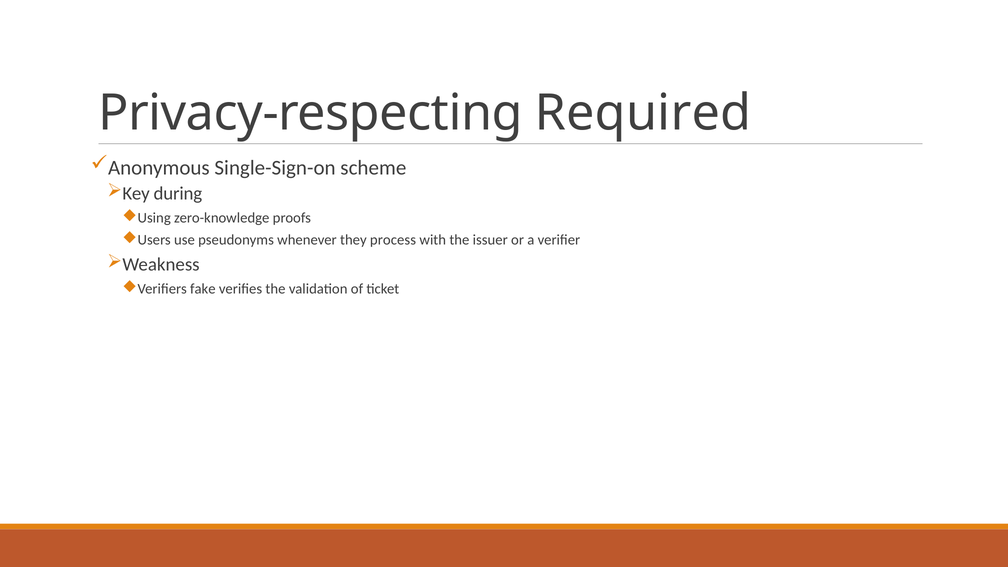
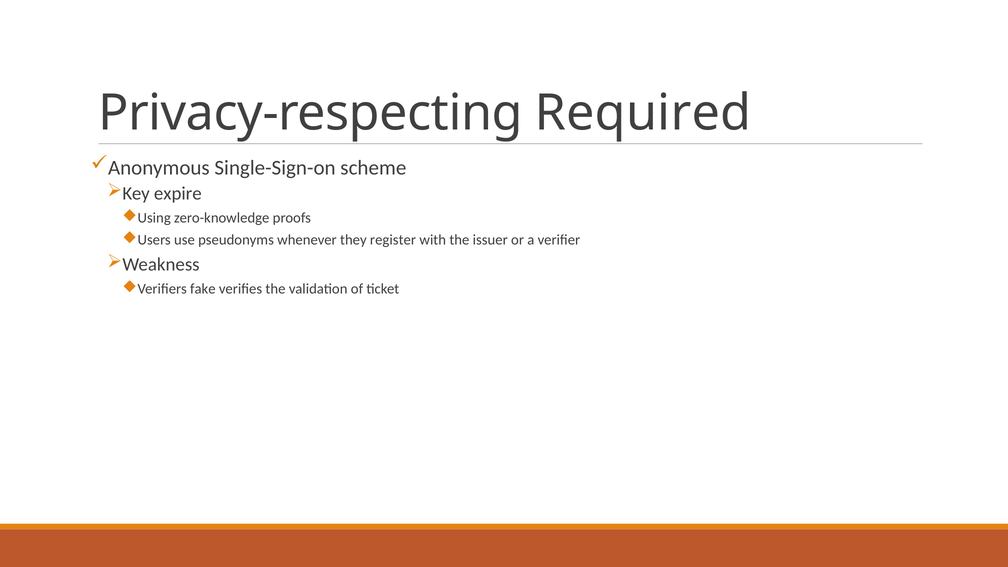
during: during -> expire (178, 193)
process: process -> register (393, 240)
